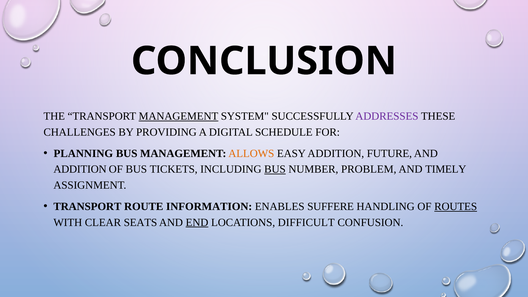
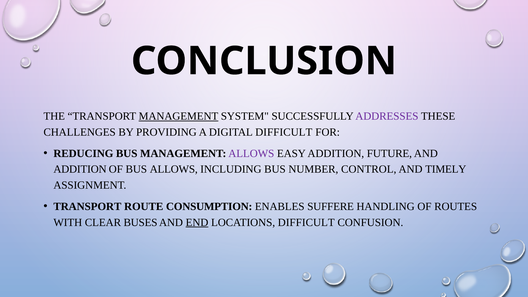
DIGITAL SCHEDULE: SCHEDULE -> DIFFICULT (284, 132)
PLANNING: PLANNING -> REDUCING (83, 154)
ALLOWS colour: orange -> purple (251, 154)
BUS TICKETS: TICKETS -> ALLOWS (174, 169)
BUS underline: present -> none (275, 169)
PROBLEM: PROBLEM -> CONTROL (369, 169)
INFORMATION: INFORMATION -> CONSUMPTION (209, 207)
ROUTES underline: present -> none (456, 207)
SEATS: SEATS -> BUSES (141, 222)
